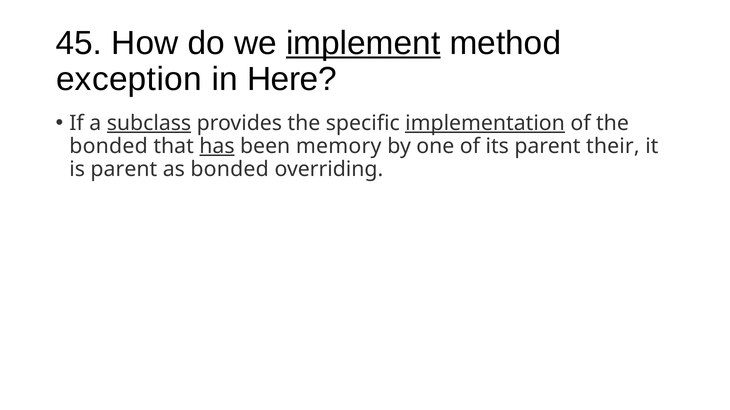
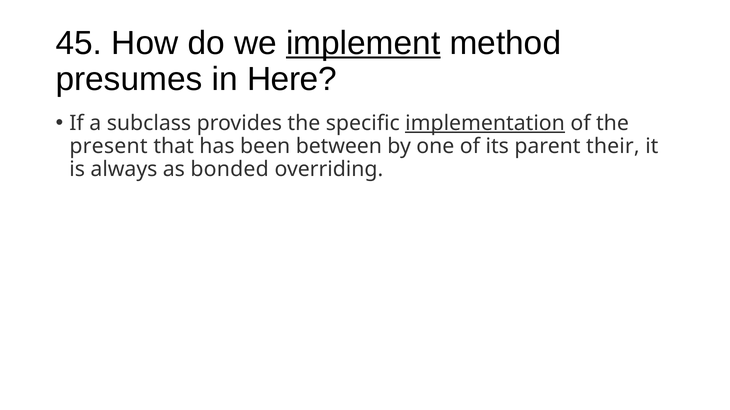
exception: exception -> presumes (129, 79)
subclass underline: present -> none (149, 123)
bonded: bonded -> present (109, 146)
has underline: present -> none (217, 146)
memory: memory -> between (339, 146)
is parent: parent -> always (124, 169)
